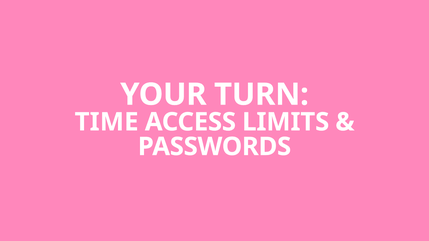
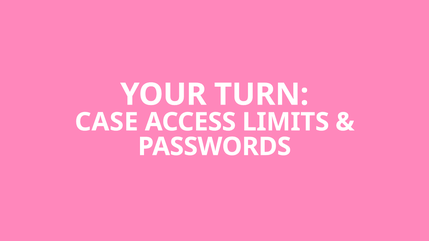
TIME: TIME -> CASE (107, 122)
